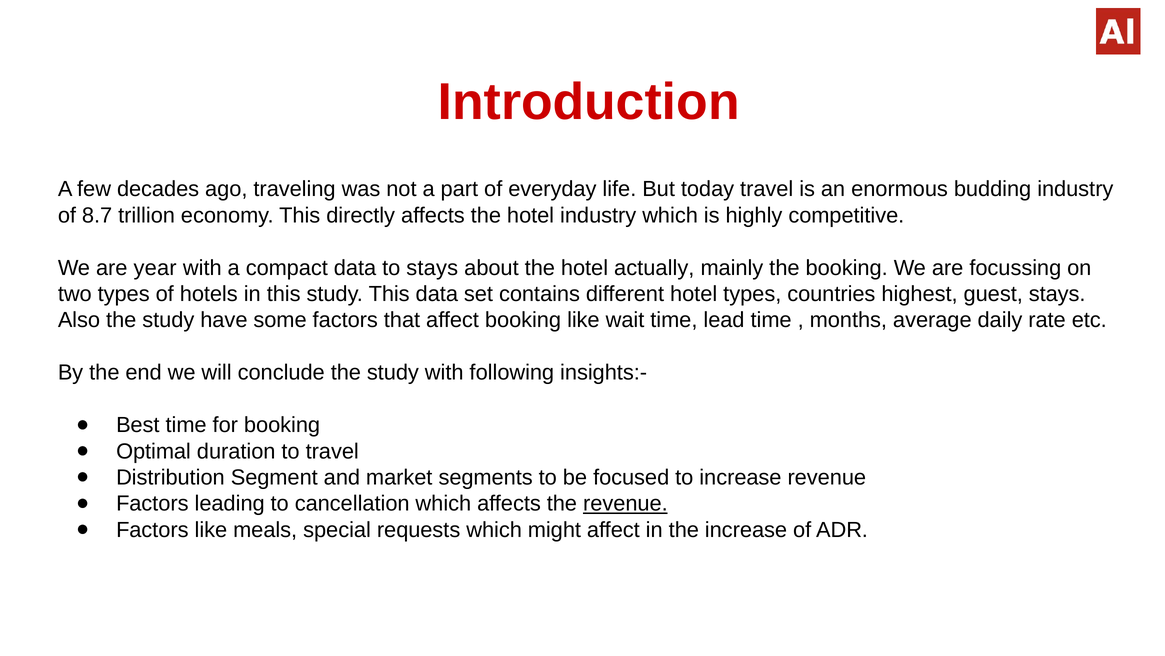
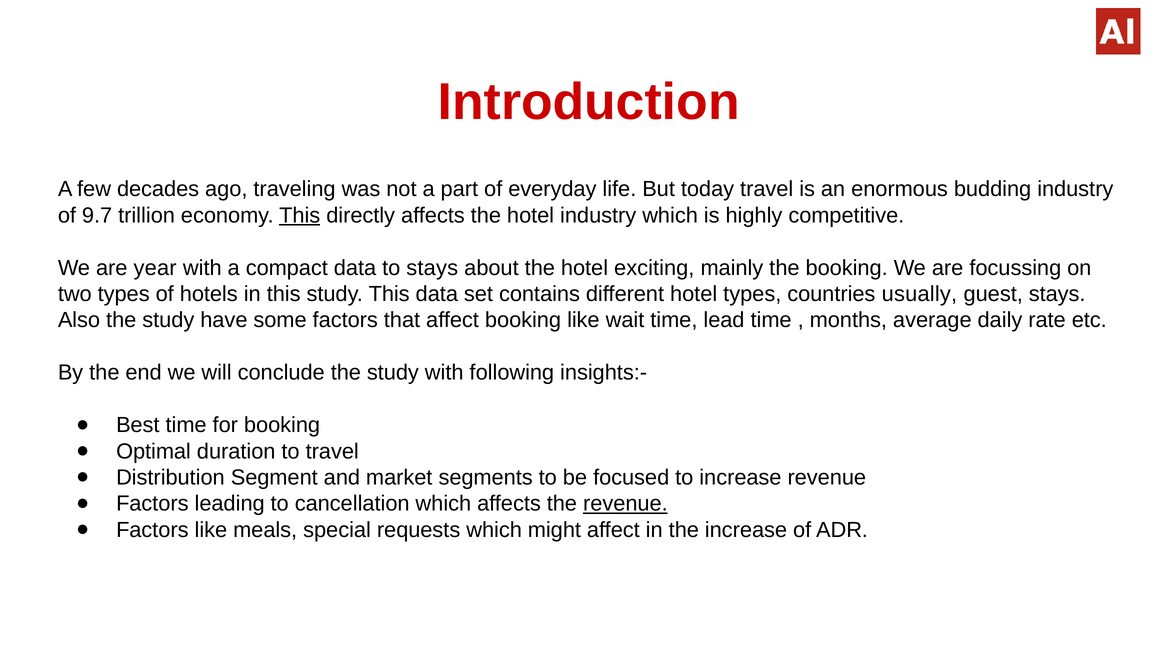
8.7: 8.7 -> 9.7 (97, 215)
This underline: none -> present (300, 215)
actually: actually -> exciting (654, 268)
highest: highest -> usually (919, 294)
